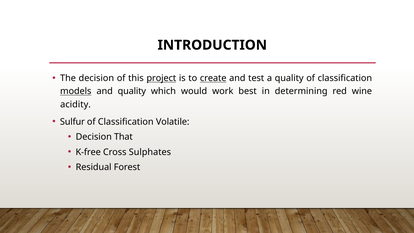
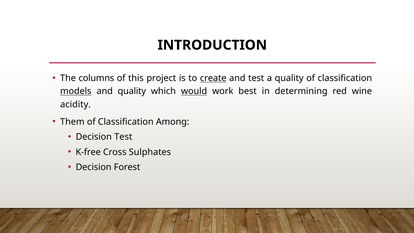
The decision: decision -> columns (96, 78)
project underline: present -> none (161, 78)
would underline: none -> present (194, 91)
Sulfur: Sulfur -> Them (72, 122)
Volatile: Volatile -> Among (173, 122)
Decision That: That -> Test (123, 137)
Residual: Residual -> Decision (94, 167)
